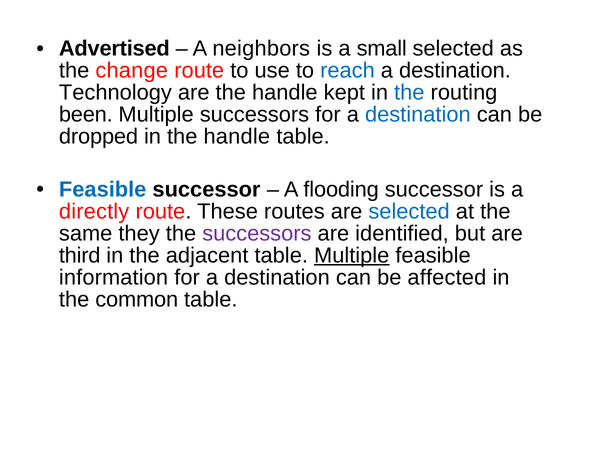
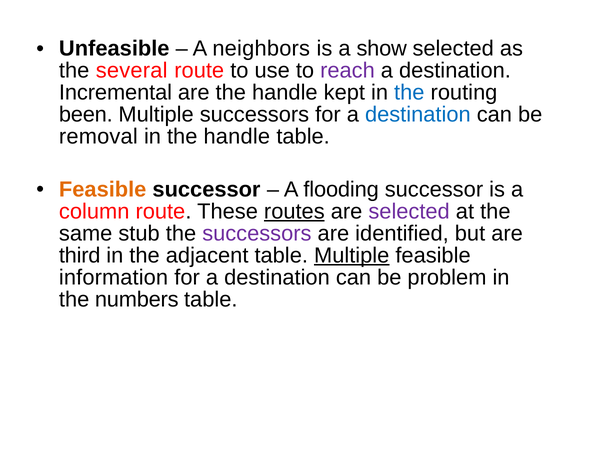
Advertised: Advertised -> Unfeasible (114, 49)
small: small -> show (382, 49)
change: change -> several (132, 71)
reach colour: blue -> purple (347, 71)
Technology: Technology -> Incremental (116, 93)
dropped: dropped -> removal (98, 137)
Feasible colour: blue -> orange (103, 189)
directly: directly -> column (94, 211)
routes underline: none -> present (294, 211)
selected colour: blue -> purple (409, 211)
they: they -> stub (139, 233)
affected: affected -> problem (447, 277)
common: common -> numbers (137, 299)
